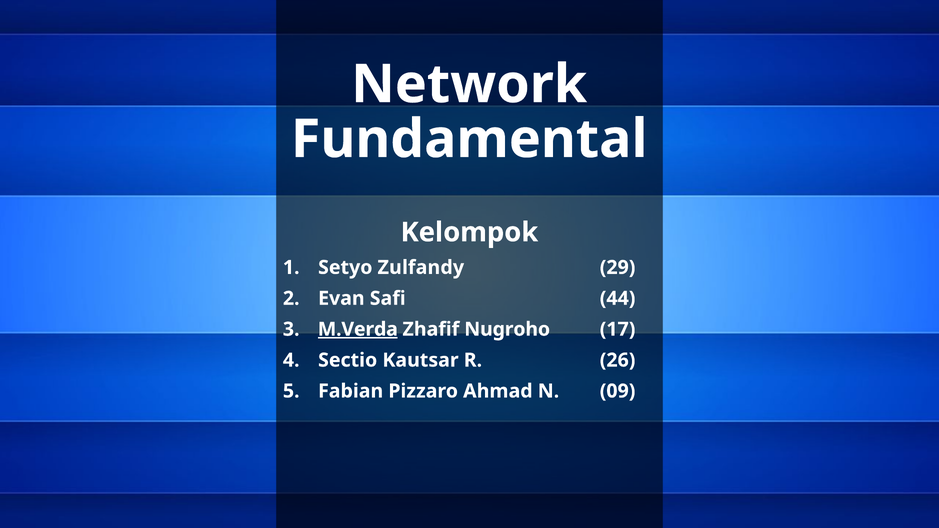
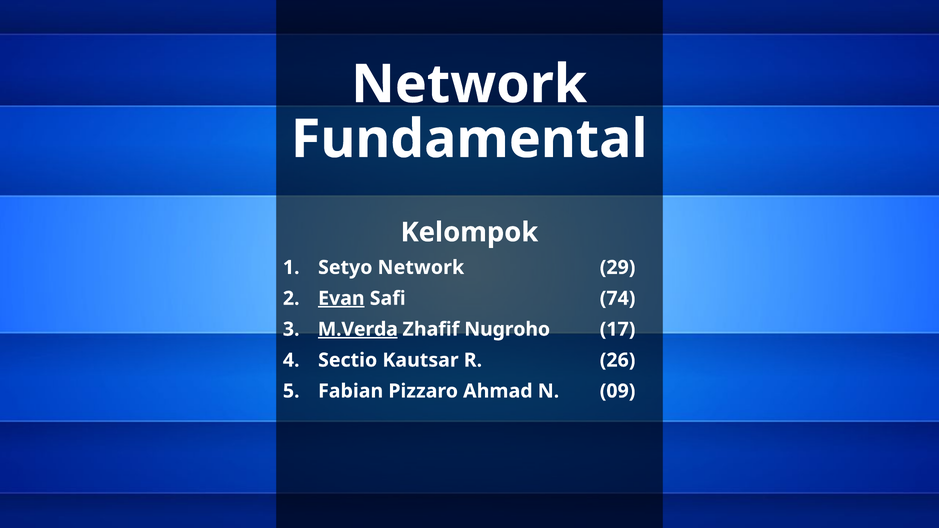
Setyo Zulfandy: Zulfandy -> Network (421, 268)
Evan underline: none -> present (341, 298)
44: 44 -> 74 (618, 298)
